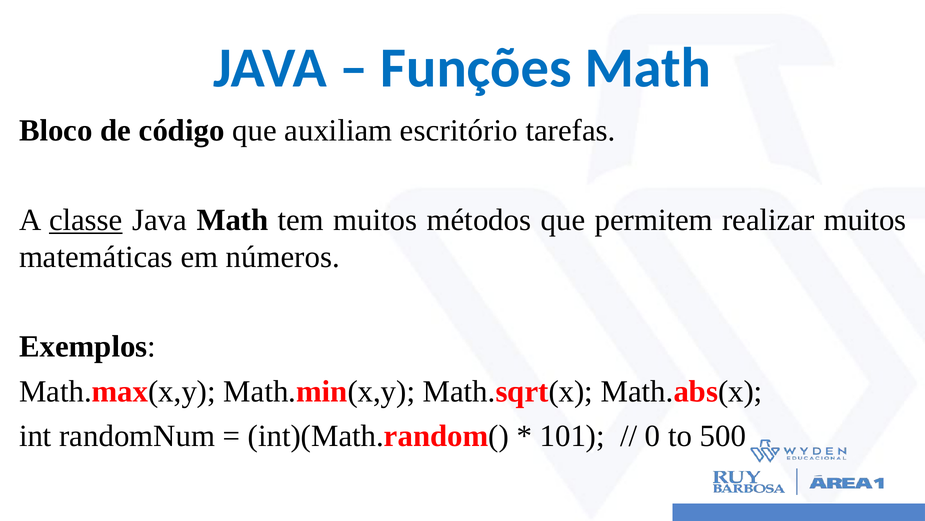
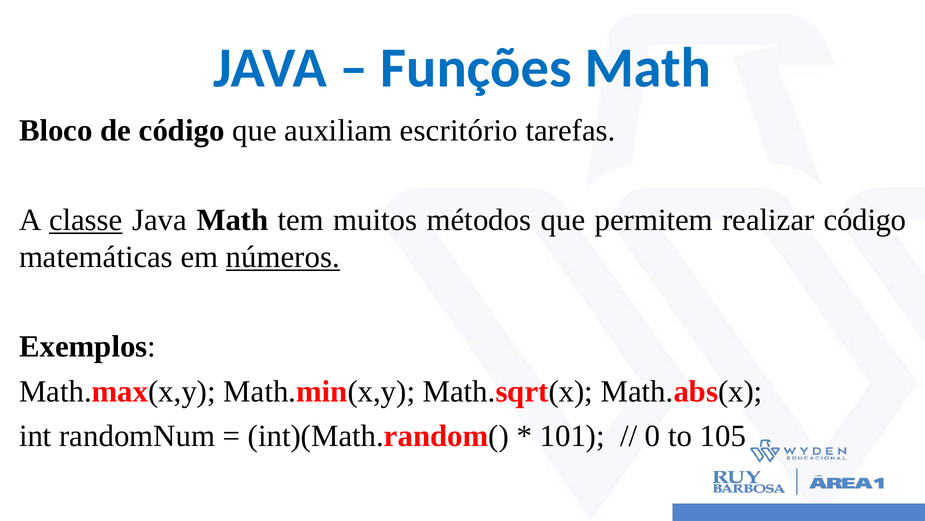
realizar muitos: muitos -> código (865, 220)
números underline: none -> present (283, 257)
500: 500 -> 105 (723, 436)
